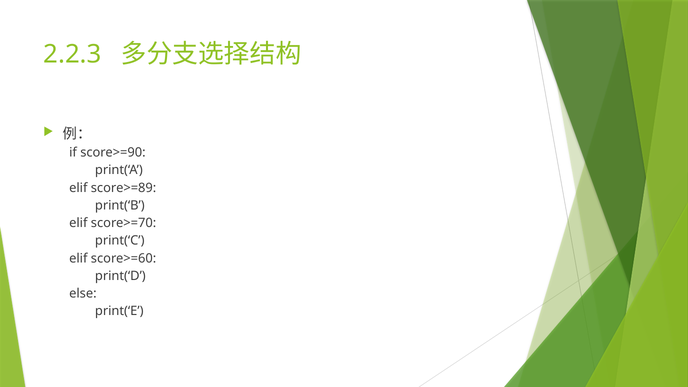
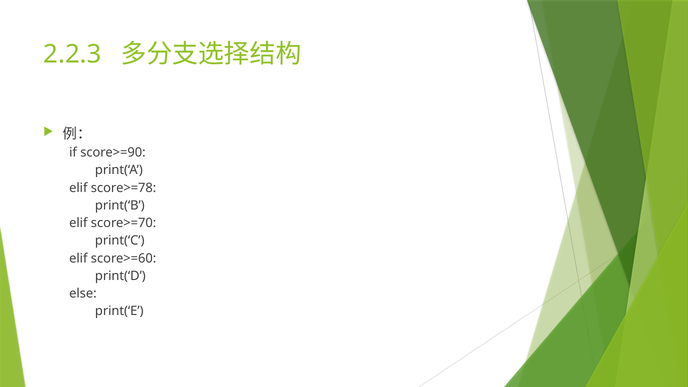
score>=89: score>=89 -> score>=78 (124, 188)
